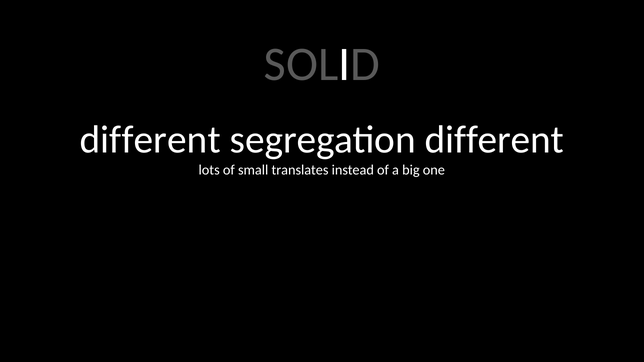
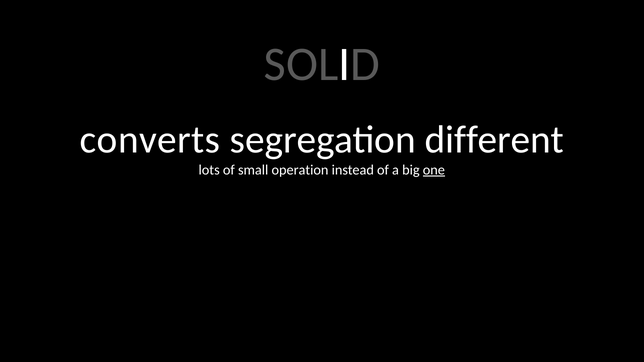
different: different -> converts (150, 140)
translates: translates -> operation (300, 170)
one underline: none -> present (434, 170)
